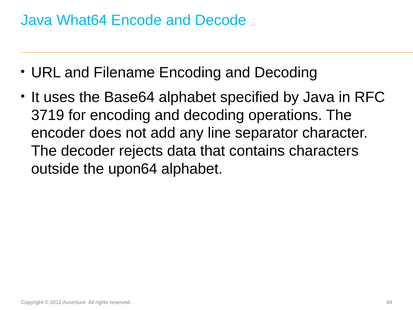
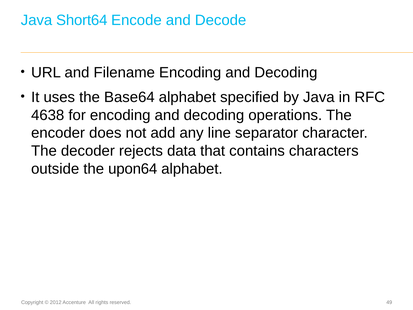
What64: What64 -> Short64 (82, 20)
3719: 3719 -> 4638 (48, 115)
